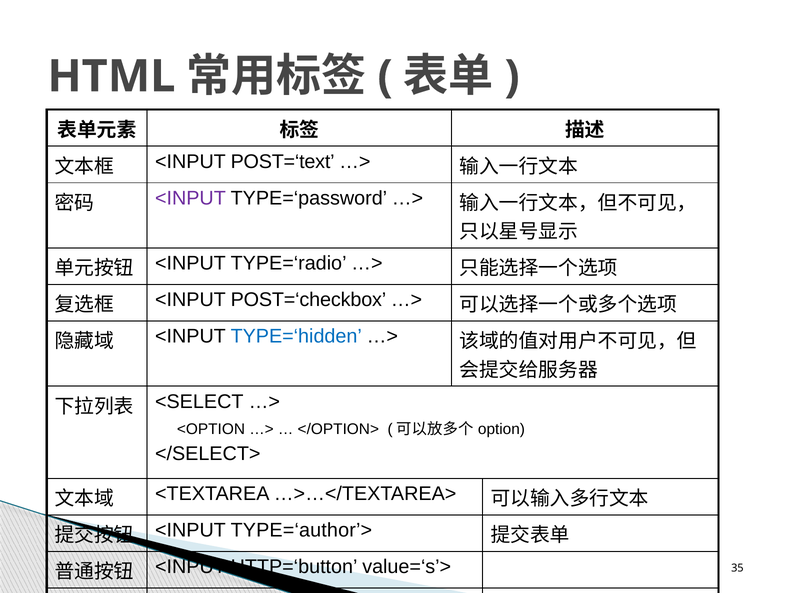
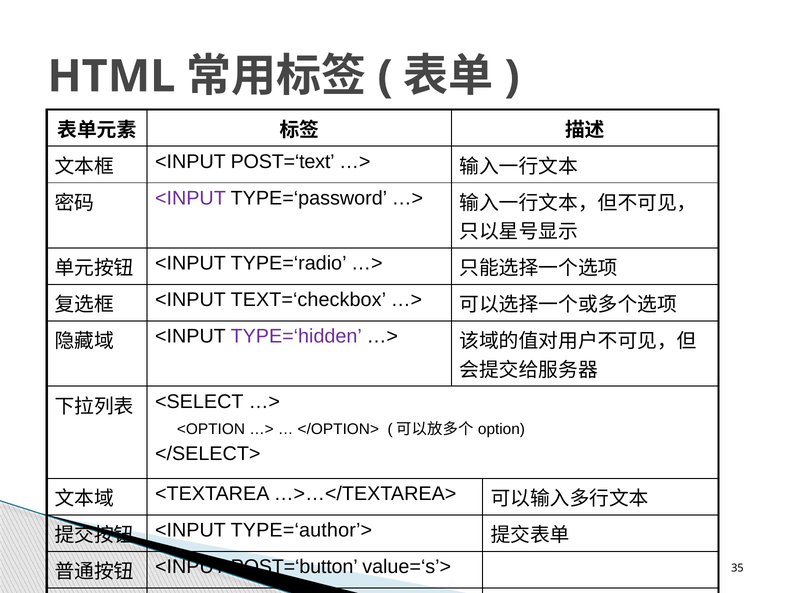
POST=‘checkbox: POST=‘checkbox -> TEXT=‘checkbox (308, 300)
TYPE=‘hidden colour: blue -> purple (296, 337)
HTTP=‘button: HTTP=‘button -> POST=‘button (294, 567)
